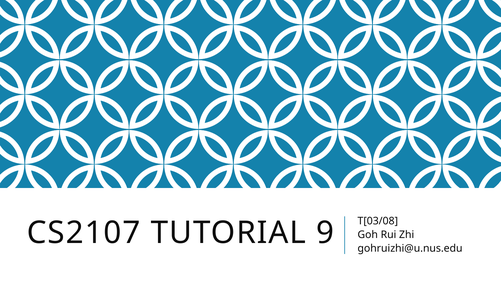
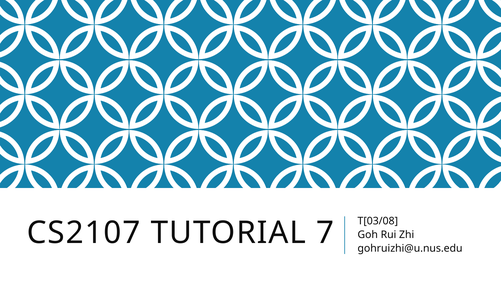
9: 9 -> 7 (325, 233)
